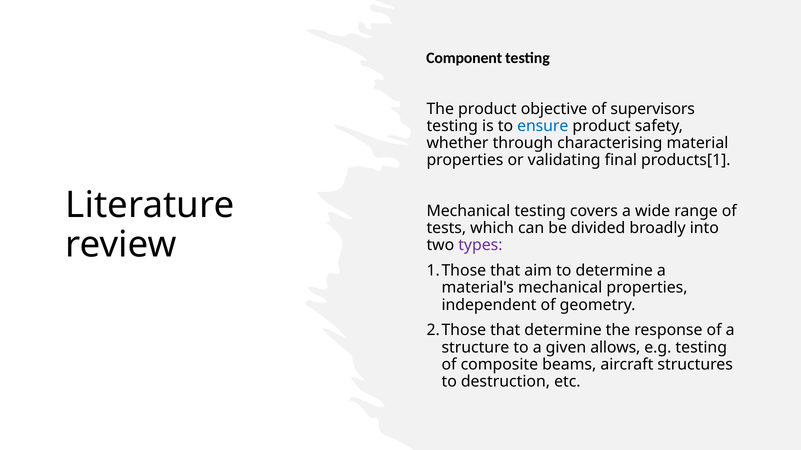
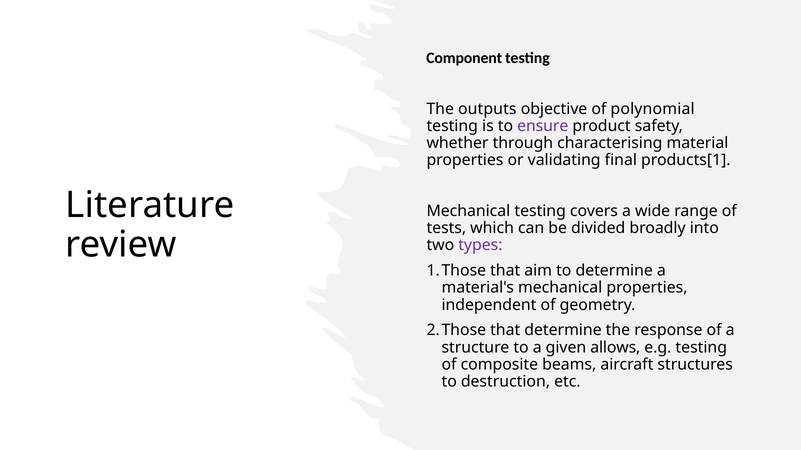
The product: product -> outputs (487, 109)
supervisors: supervisors -> polynomial (653, 109)
ensure colour: blue -> purple (543, 126)
